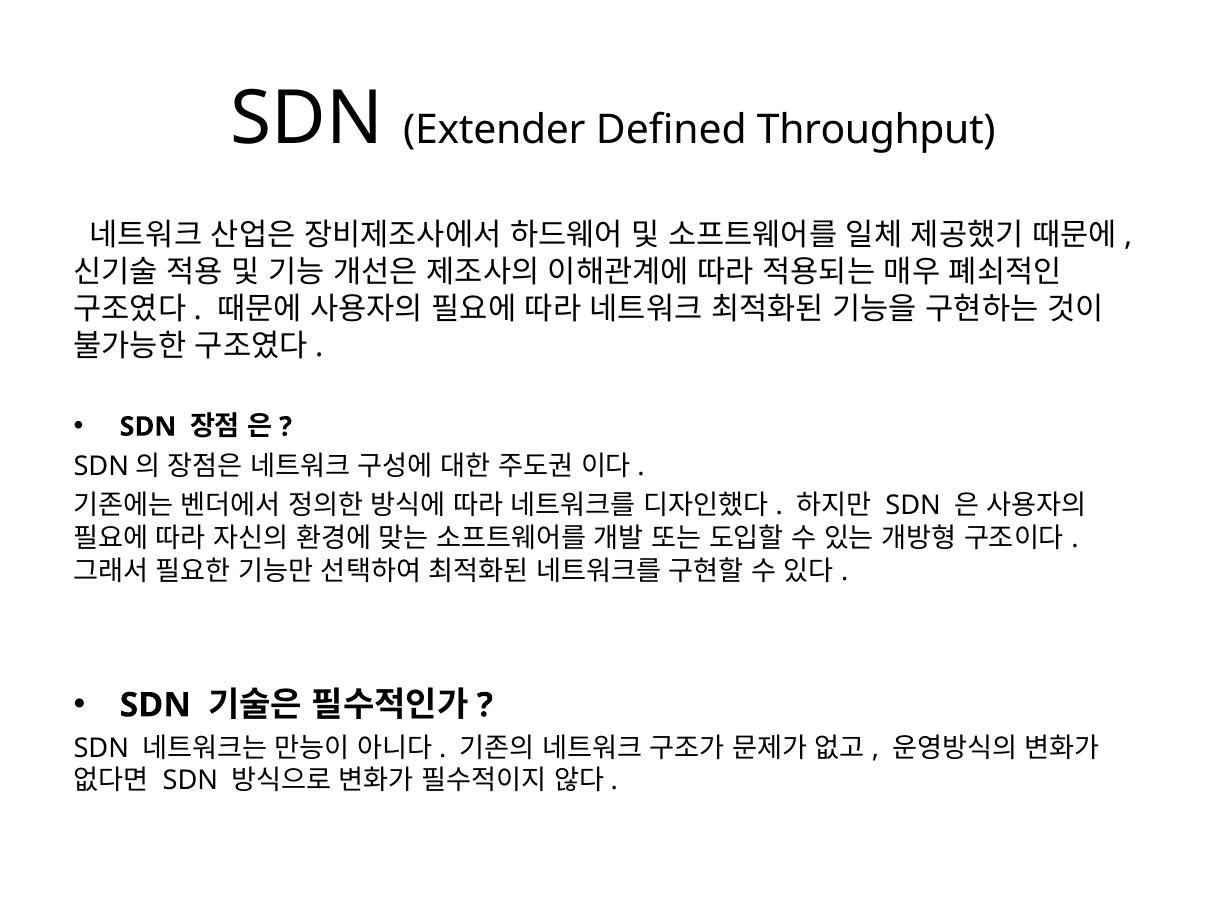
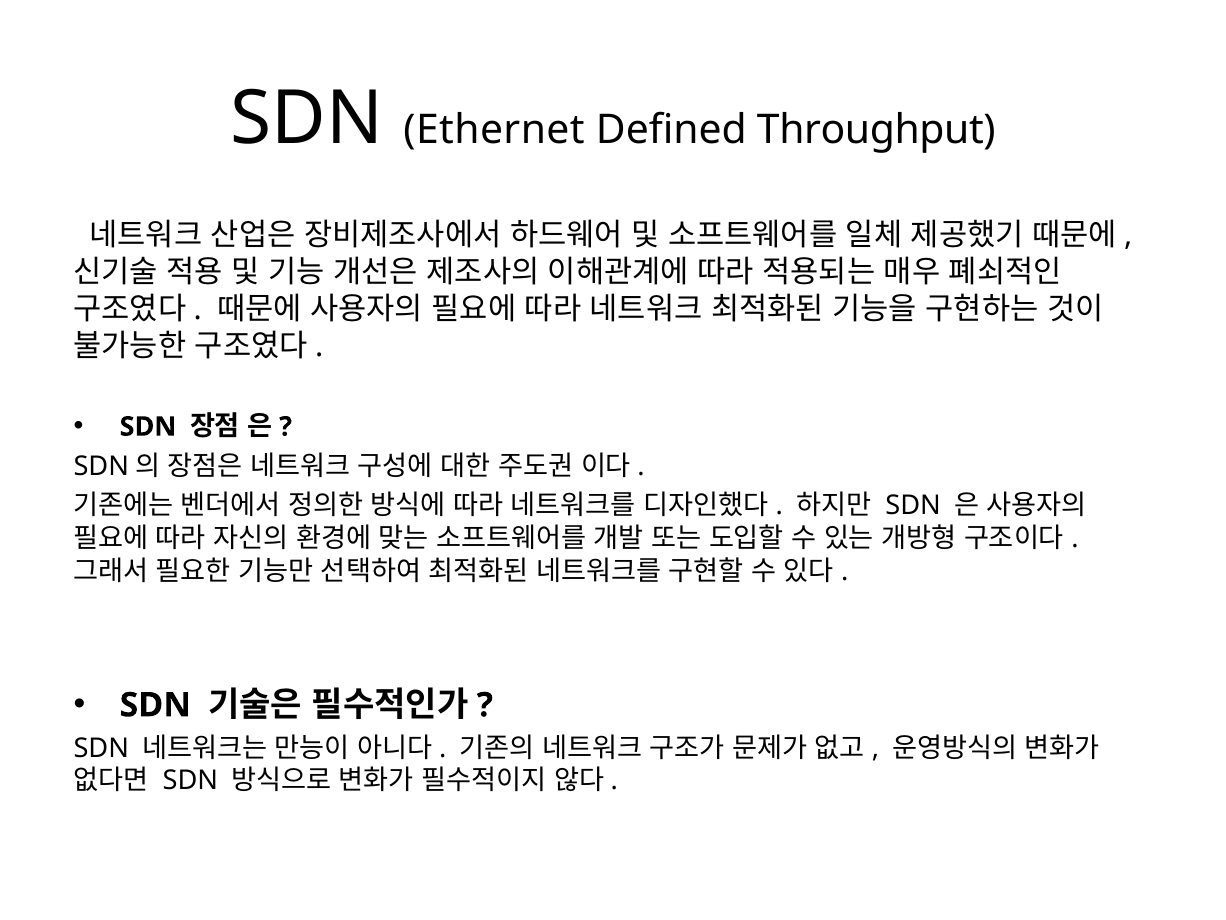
Extender: Extender -> Ethernet (494, 130)
